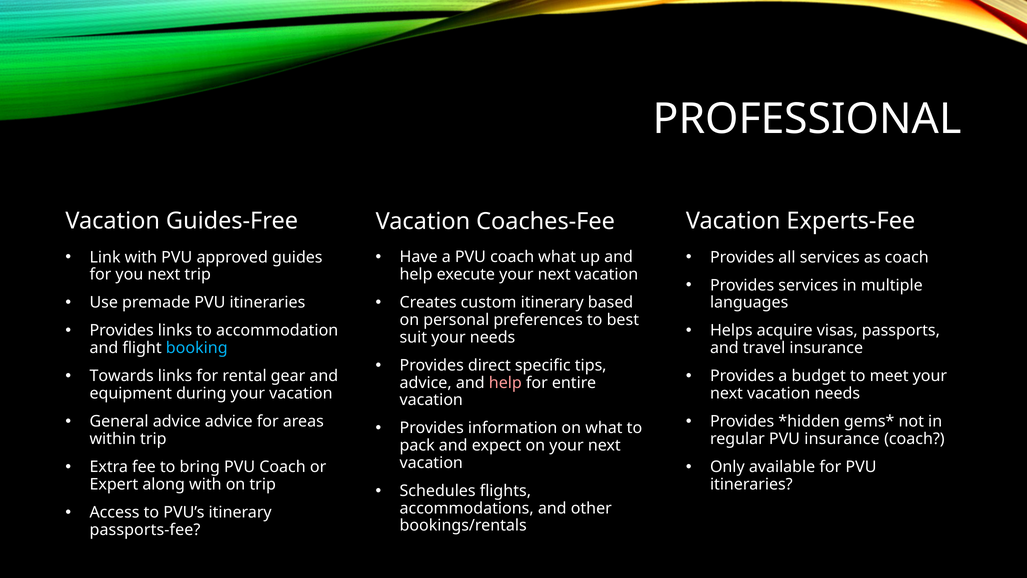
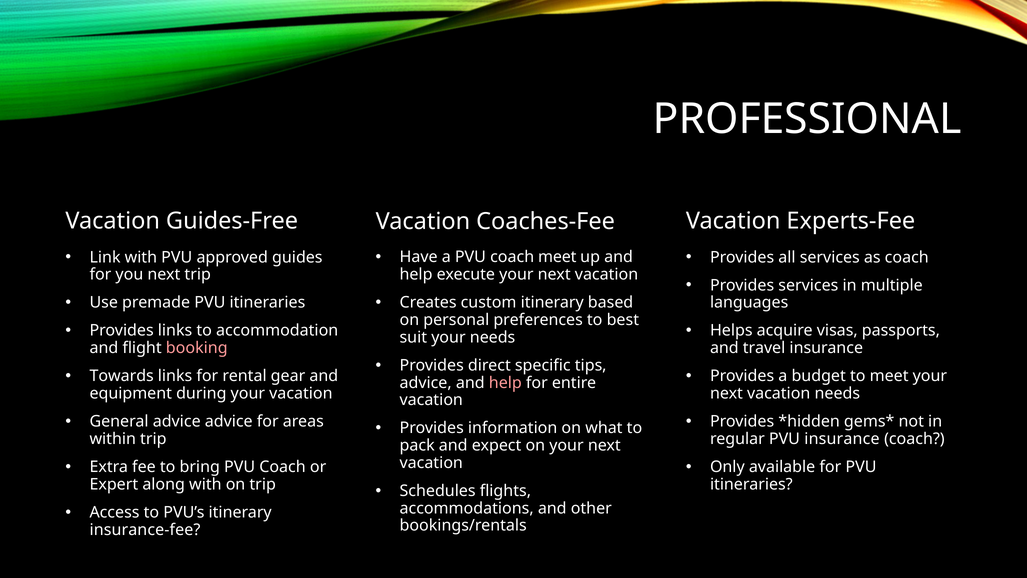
coach what: what -> meet (557, 257)
booking colour: light blue -> pink (197, 348)
passports-fee: passports-fee -> insurance-fee (145, 529)
